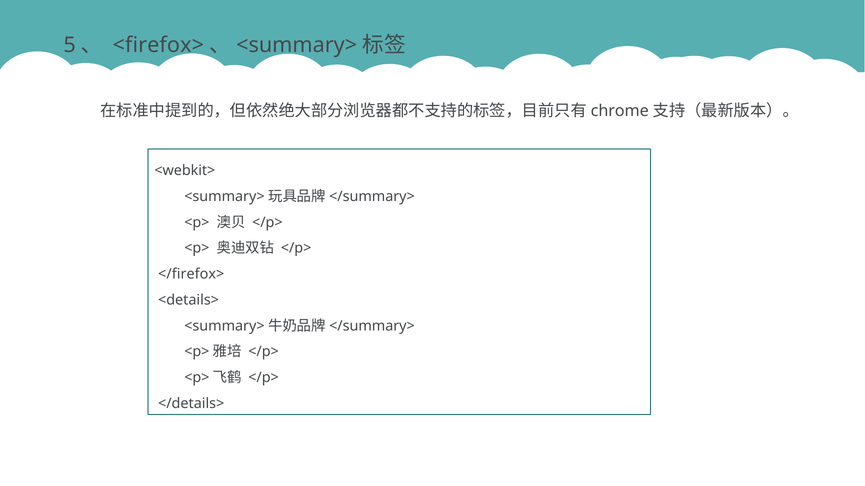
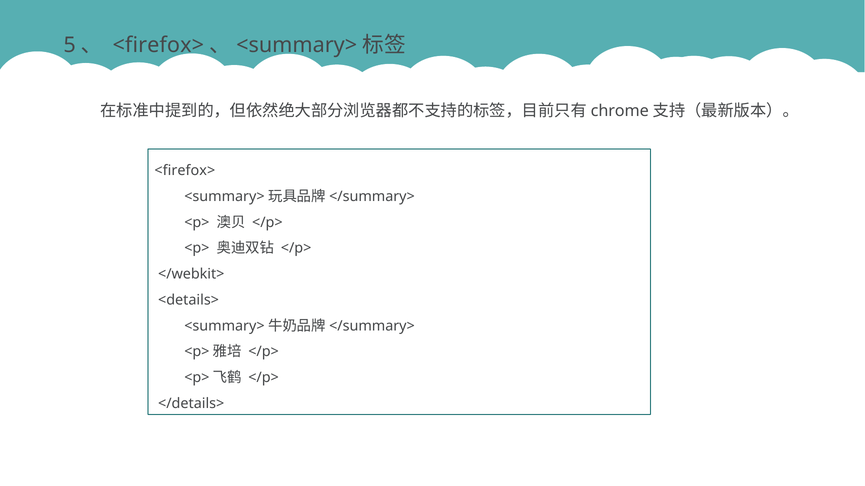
<webkit>: <webkit> -> <firefox> (185, 171)
</firefox>: </firefox> -> </webkit> (191, 274)
